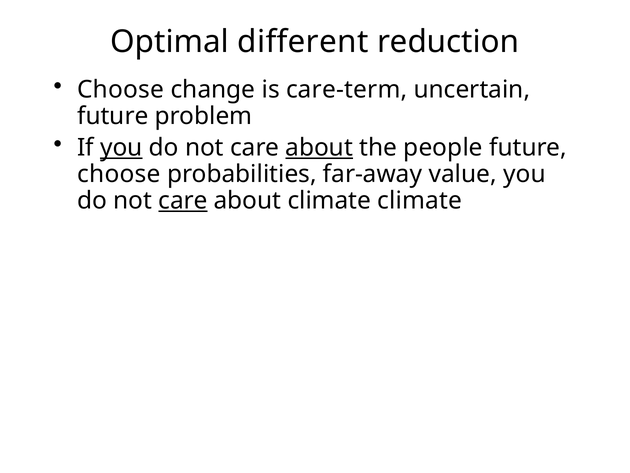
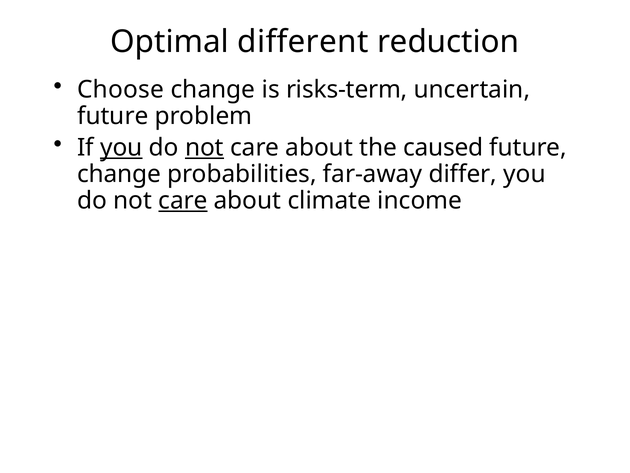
care-term: care-term -> risks-term (347, 90)
not underline: none -> present (204, 148)
about underline: present -> none (319, 148)
people: people -> caused (443, 148)
choose: choose -> change (119, 174)
value: value -> differ (463, 174)
climate climate: climate -> income (420, 201)
